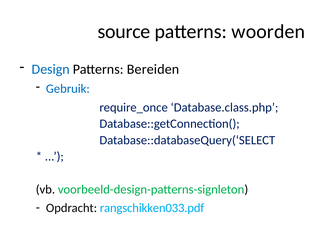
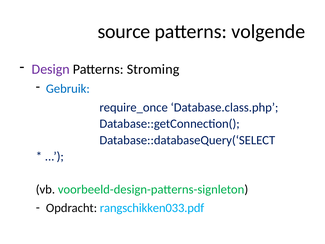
woorden: woorden -> volgende (268, 31)
Design colour: blue -> purple (51, 69)
Bereiden: Bereiden -> Stroming (153, 69)
